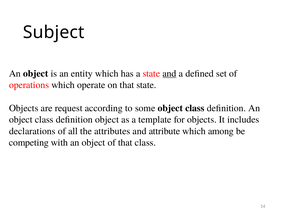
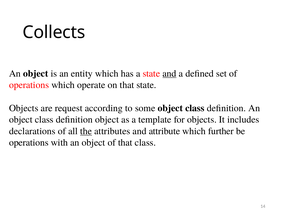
Subject: Subject -> Collects (54, 32)
the underline: none -> present (86, 131)
among: among -> further (221, 131)
competing: competing -> operations (29, 143)
